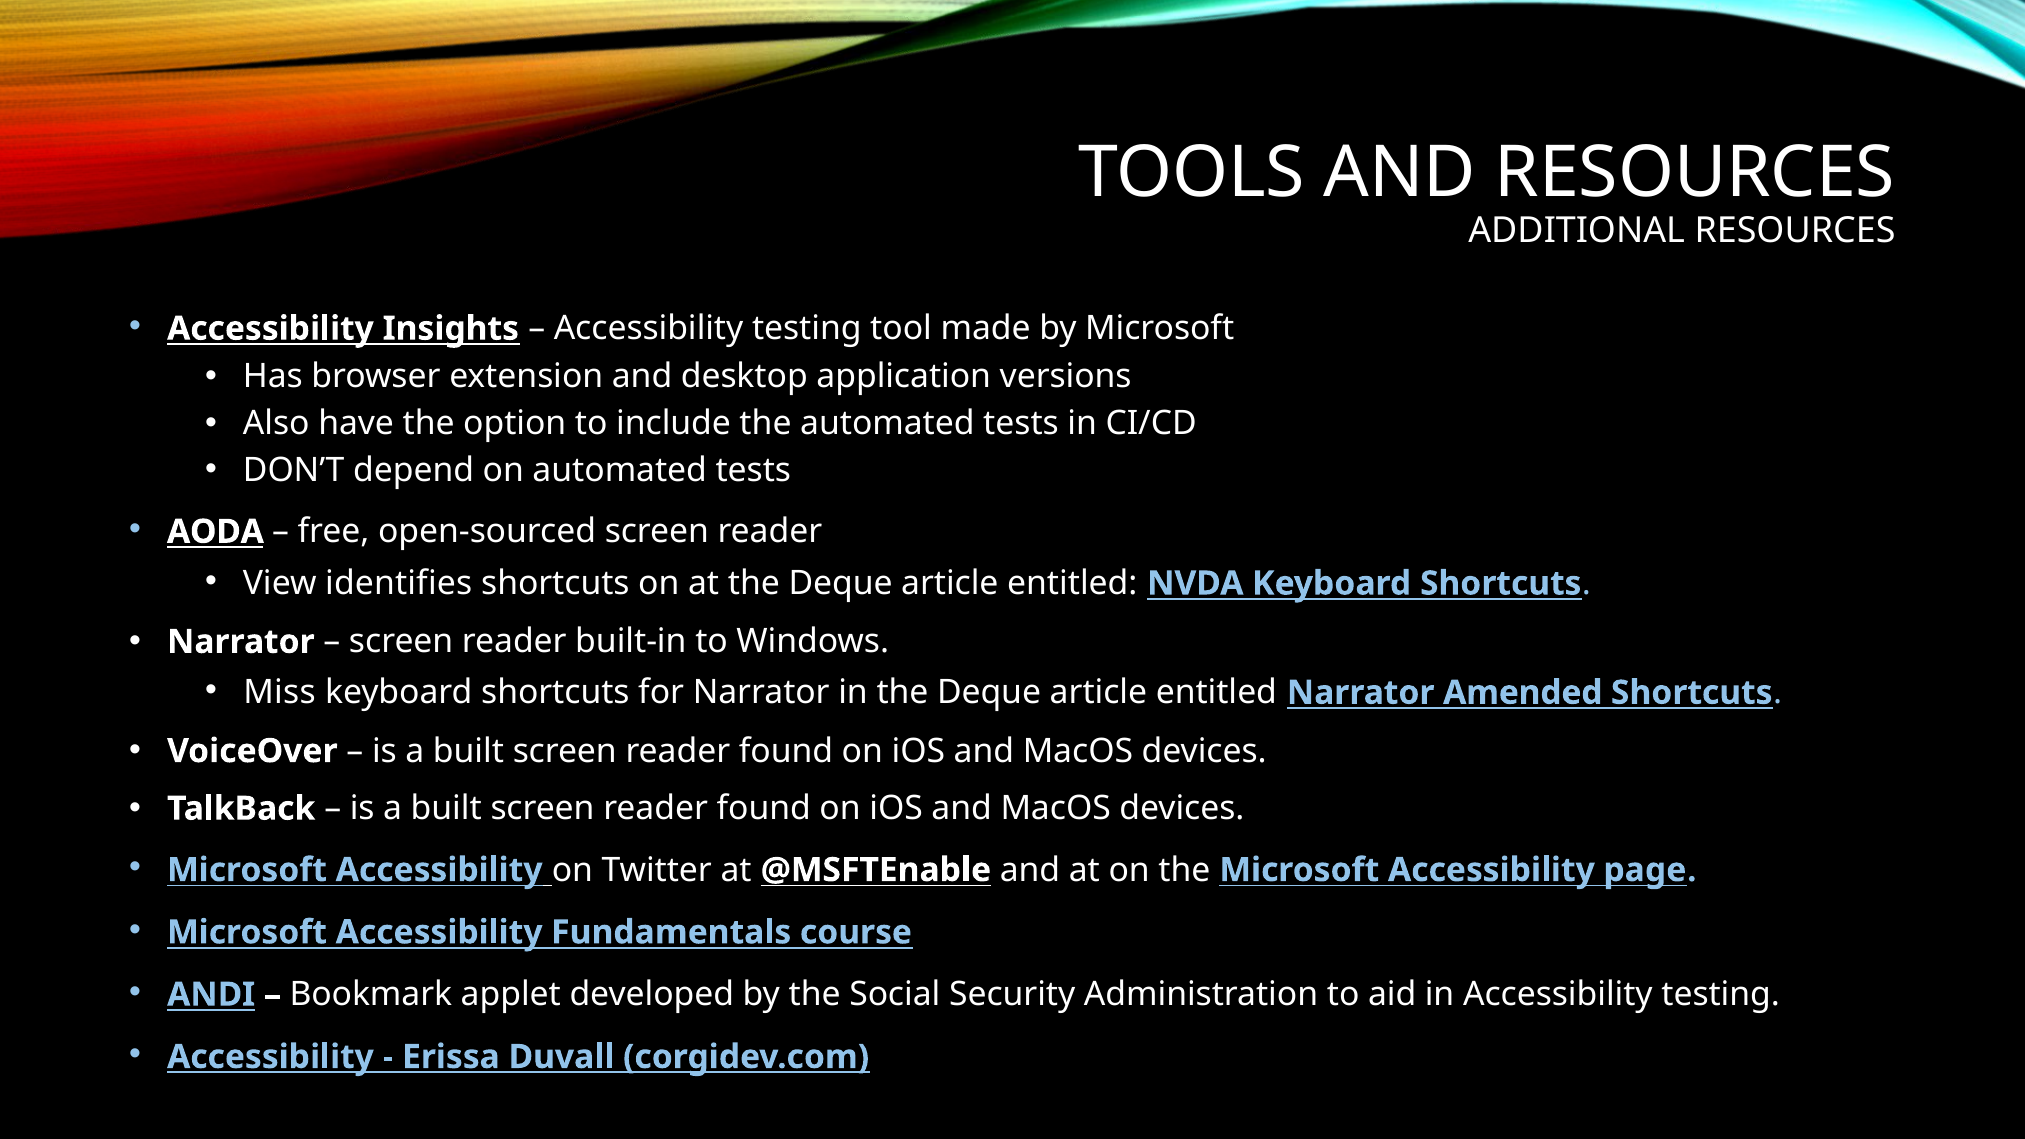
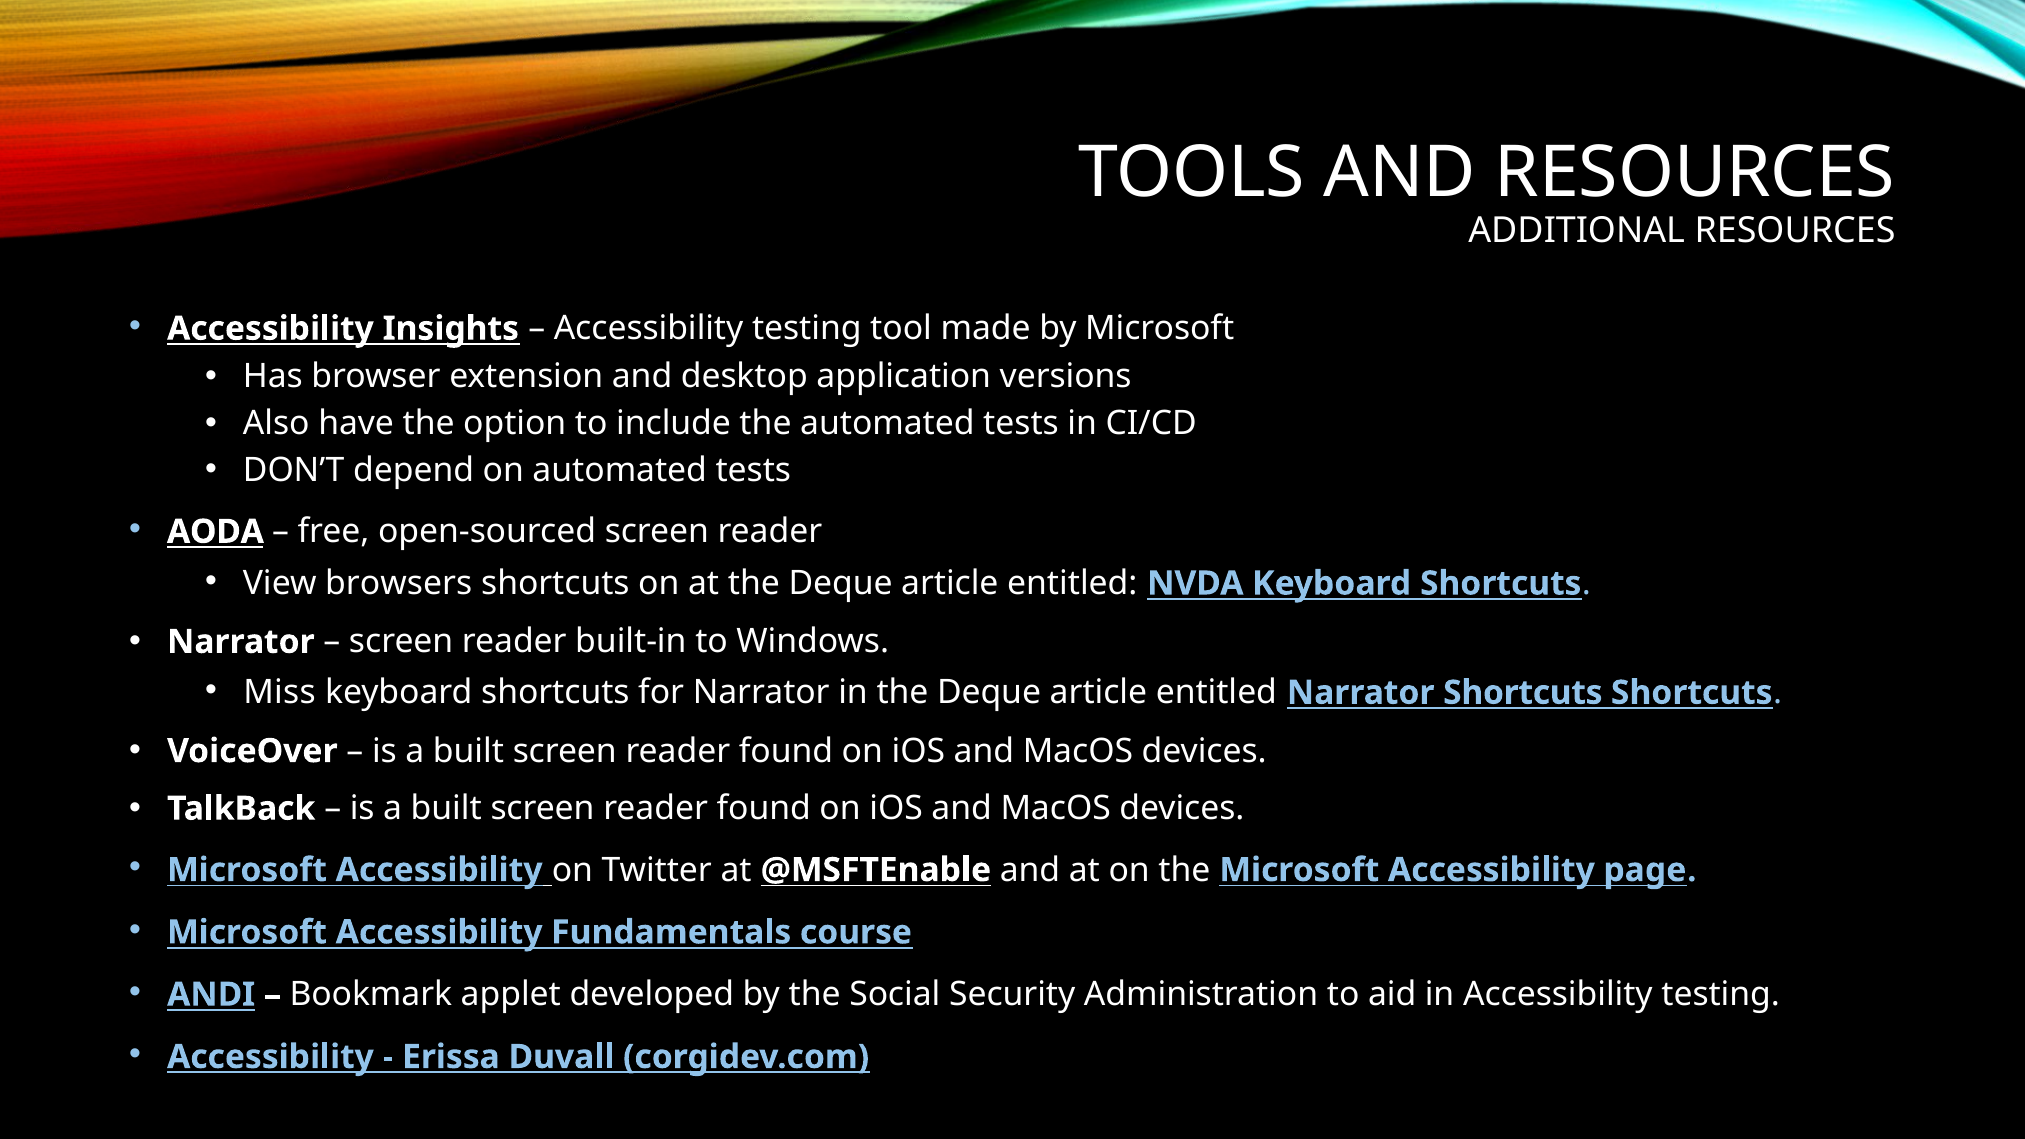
identifies: identifies -> browsers (399, 583)
Narrator Amended: Amended -> Shortcuts (1523, 693)
